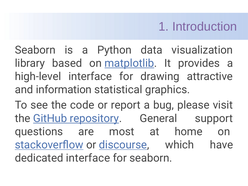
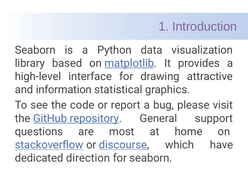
dedicated interface: interface -> direction (88, 158)
